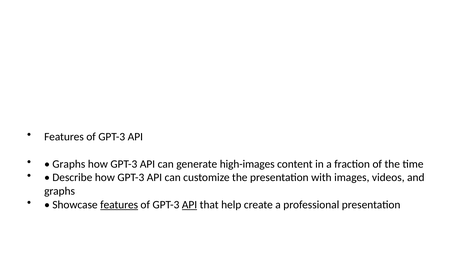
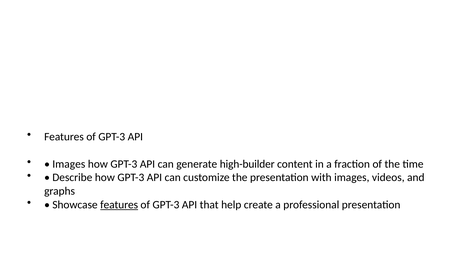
Graphs: Graphs -> Images (69, 164)
high-images: high-images -> high-builder (247, 164)
API underline: present -> none (190, 205)
